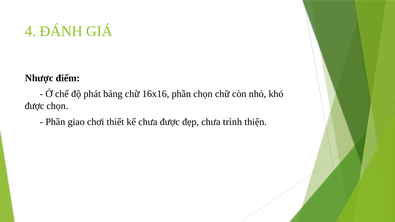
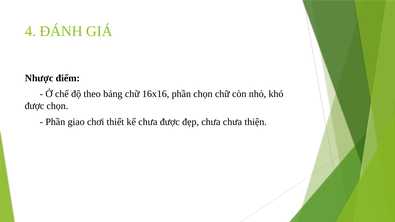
phát: phát -> theo (92, 94)
chưa trình: trình -> chưa (232, 122)
